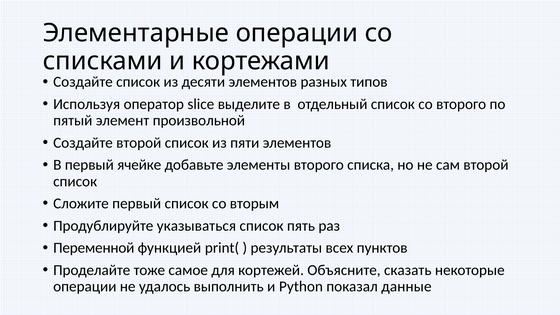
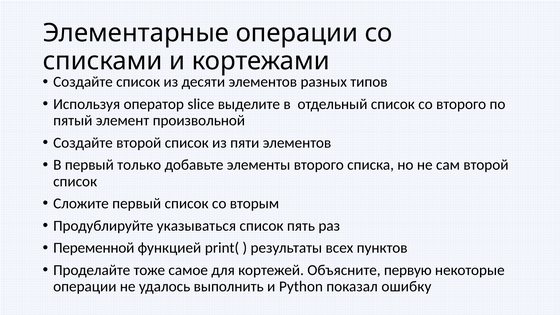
ячейке: ячейке -> только (139, 165)
сказать: сказать -> первую (408, 270)
данные: данные -> ошибку (406, 287)
